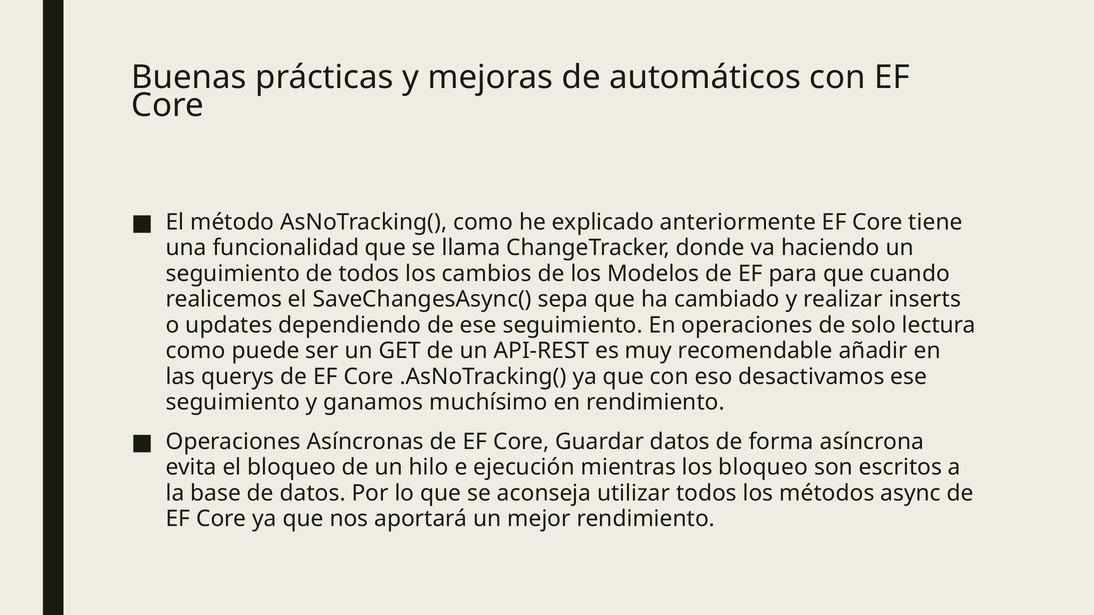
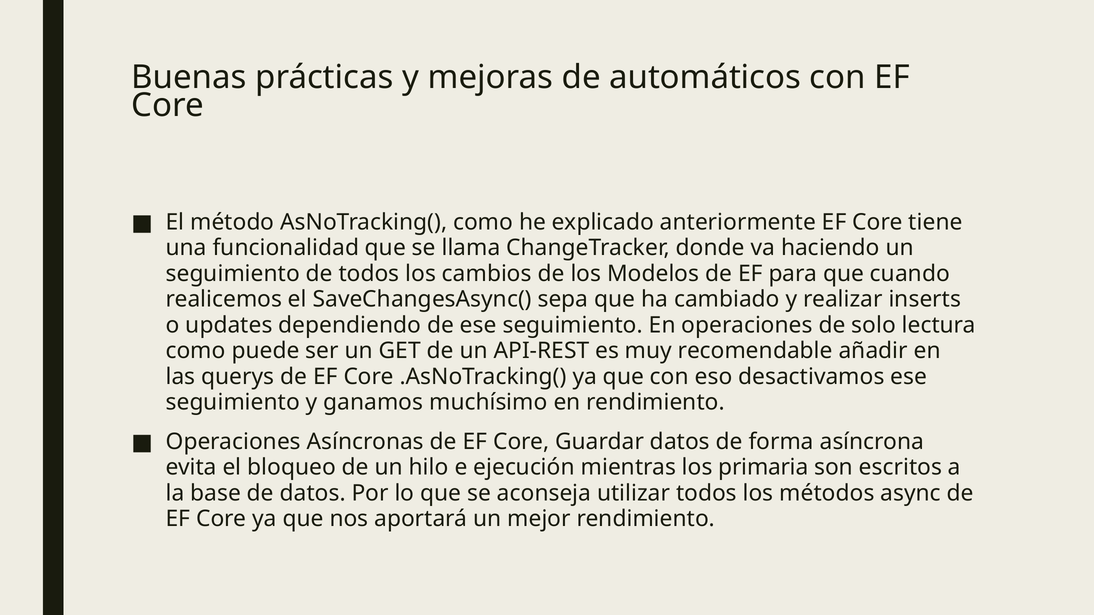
los bloqueo: bloqueo -> primaria (763, 468)
